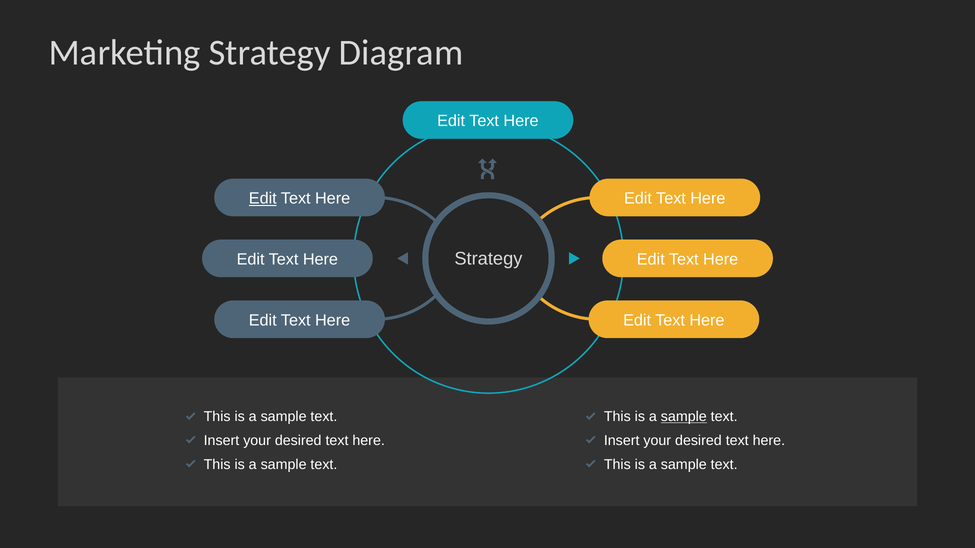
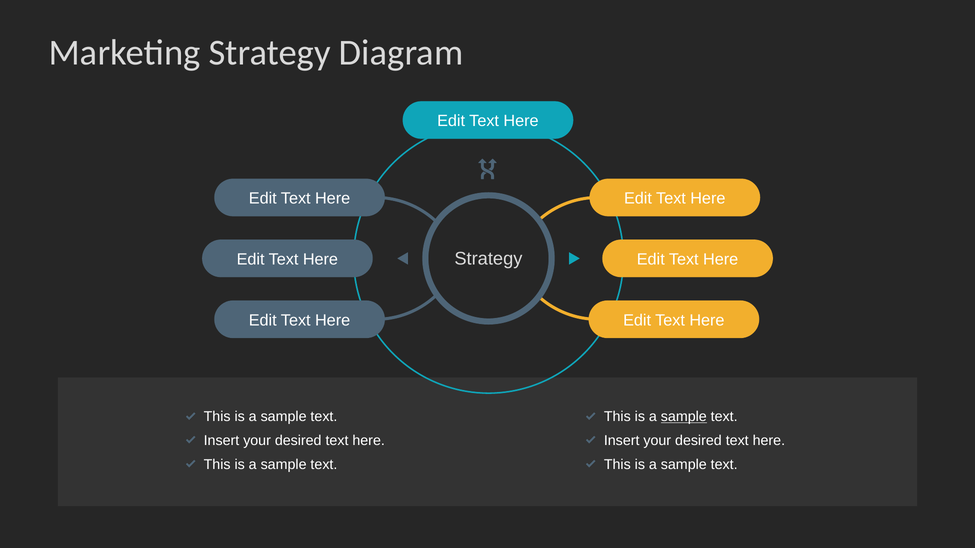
Edit underline: present -> none (263, 199)
